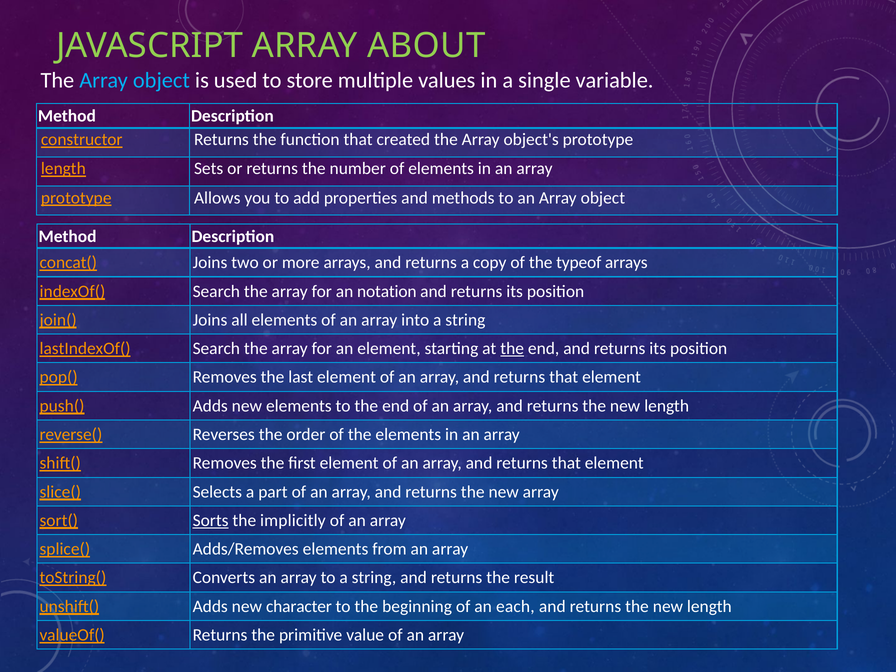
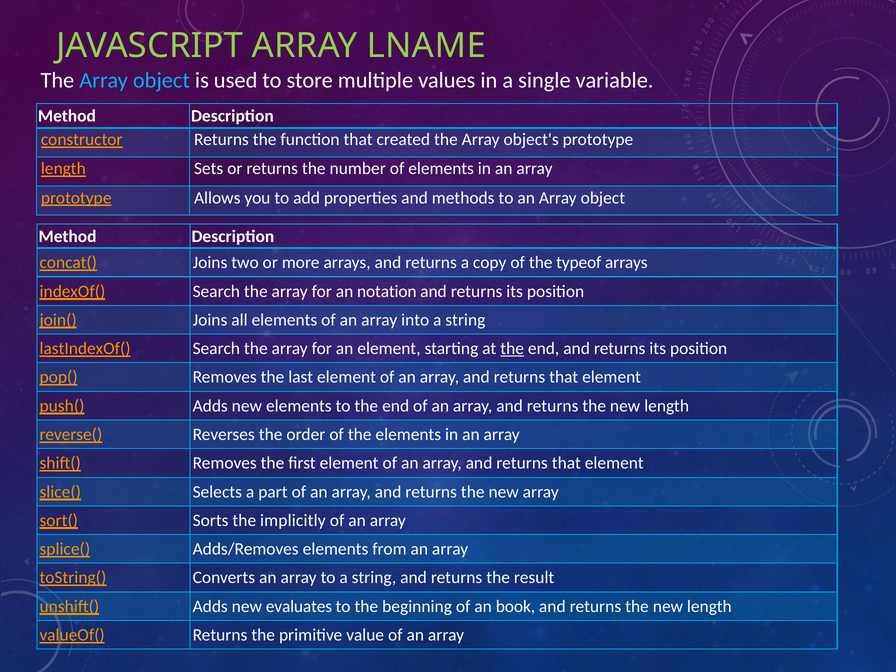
ABOUT: ABOUT -> LNAME (426, 46)
Sorts underline: present -> none (211, 520)
character: character -> evaluates (299, 606)
each: each -> book (516, 606)
